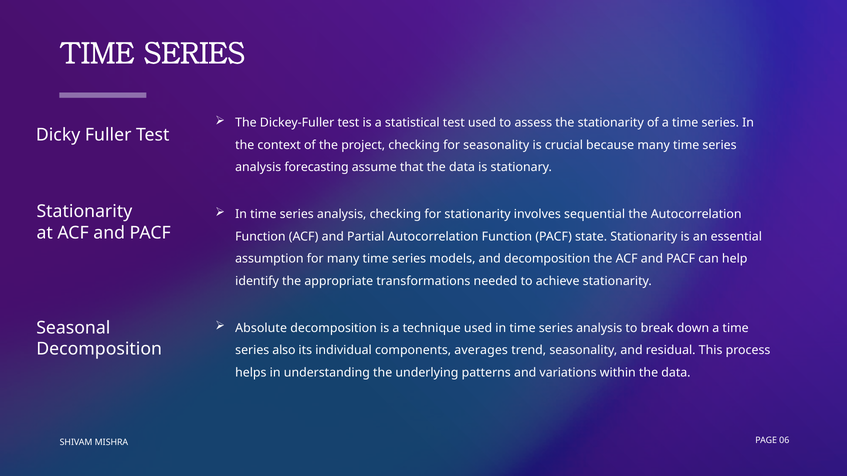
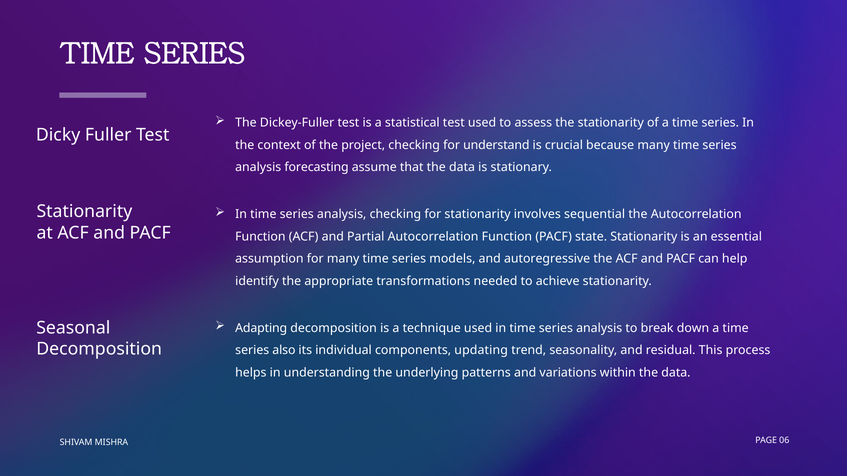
for seasonality: seasonality -> understand (496, 145)
and decomposition: decomposition -> autoregressive (547, 259)
Absolute: Absolute -> Adapting (261, 328)
averages: averages -> updating (481, 351)
